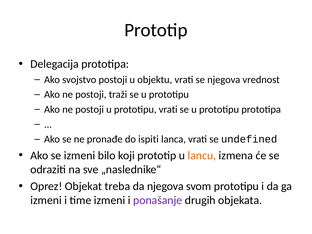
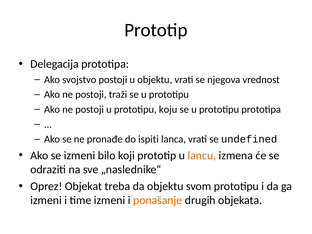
prototipu vrati: vrati -> koju (168, 109)
da njegova: njegova -> objektu (165, 186)
ponašanje colour: purple -> orange (158, 200)
